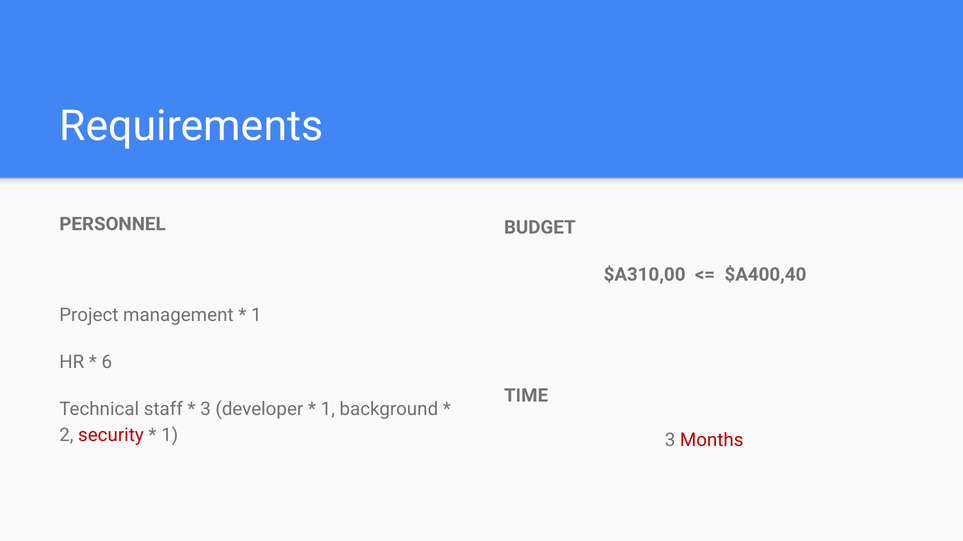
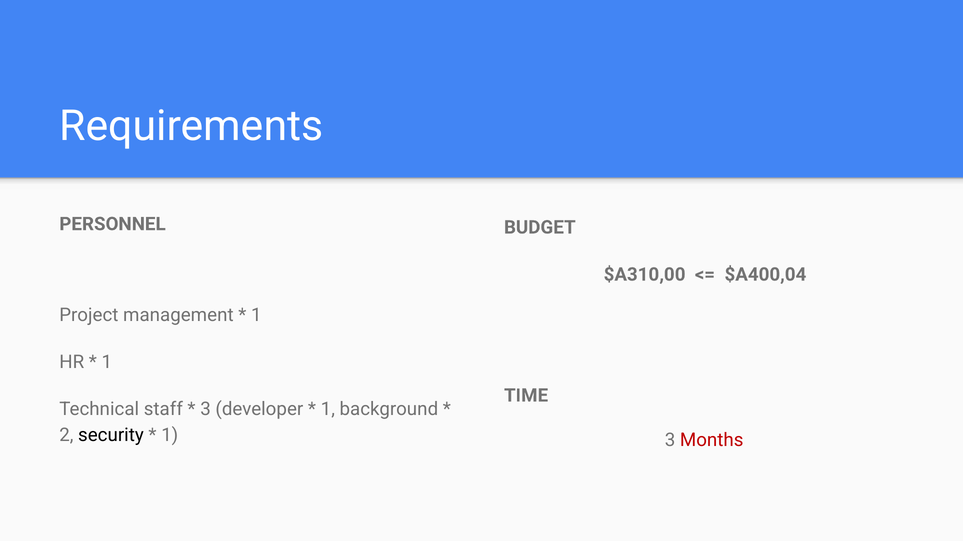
$A400,40: $A400,40 -> $A400,04 (765, 275)
6: 6 -> 1 (107, 363)
security colour: red -> black (111, 436)
